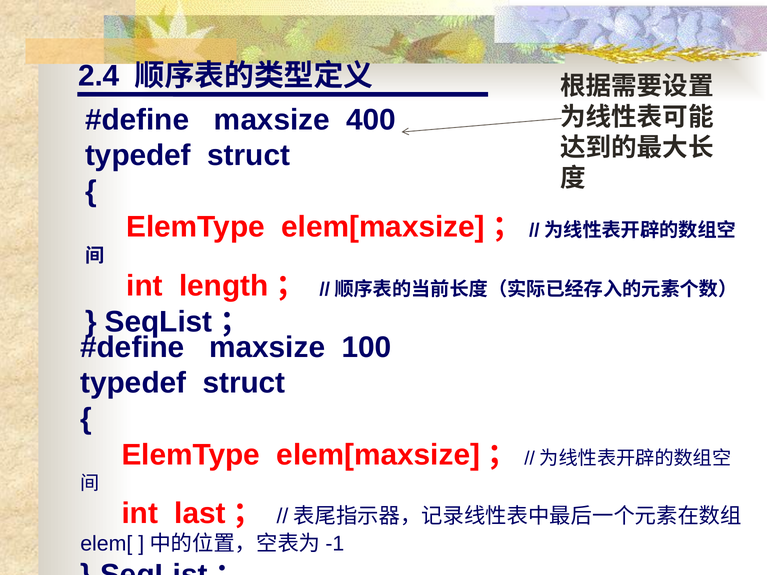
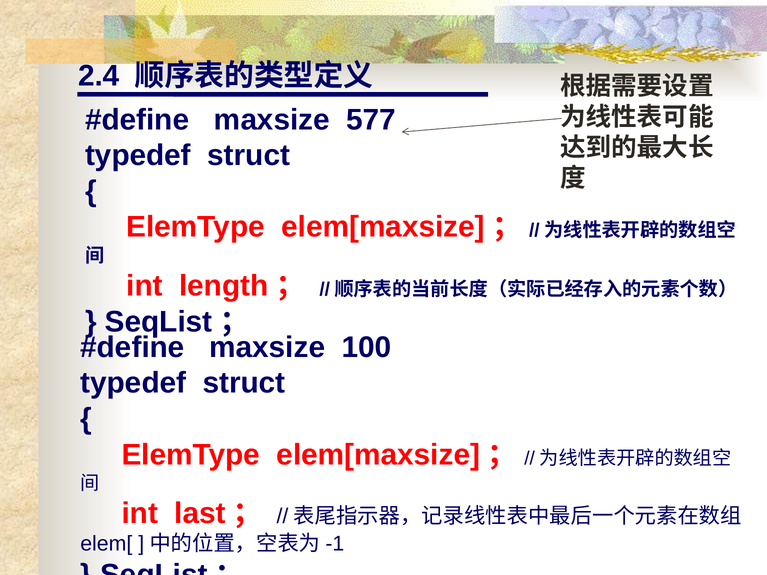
400: 400 -> 577 (371, 120)
